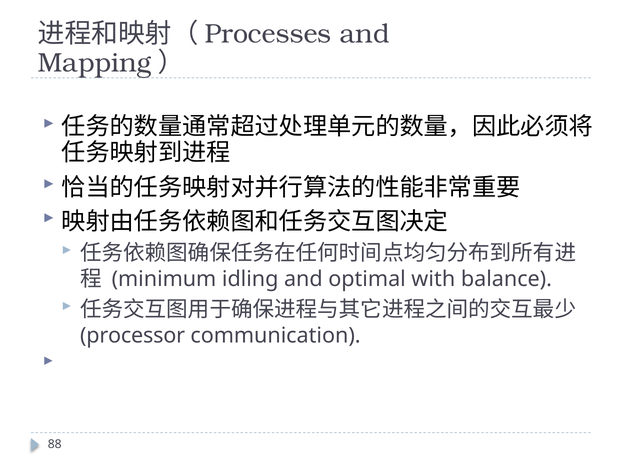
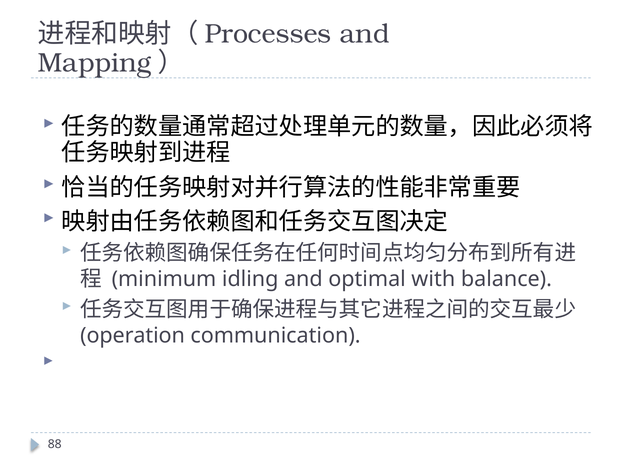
processor: processor -> operation (133, 335)
